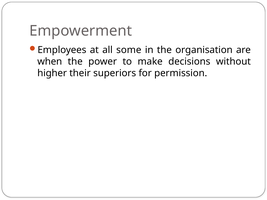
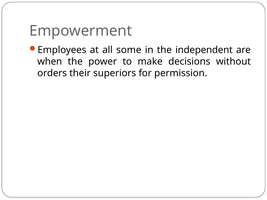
organisation: organisation -> independent (204, 50)
higher: higher -> orders (52, 73)
